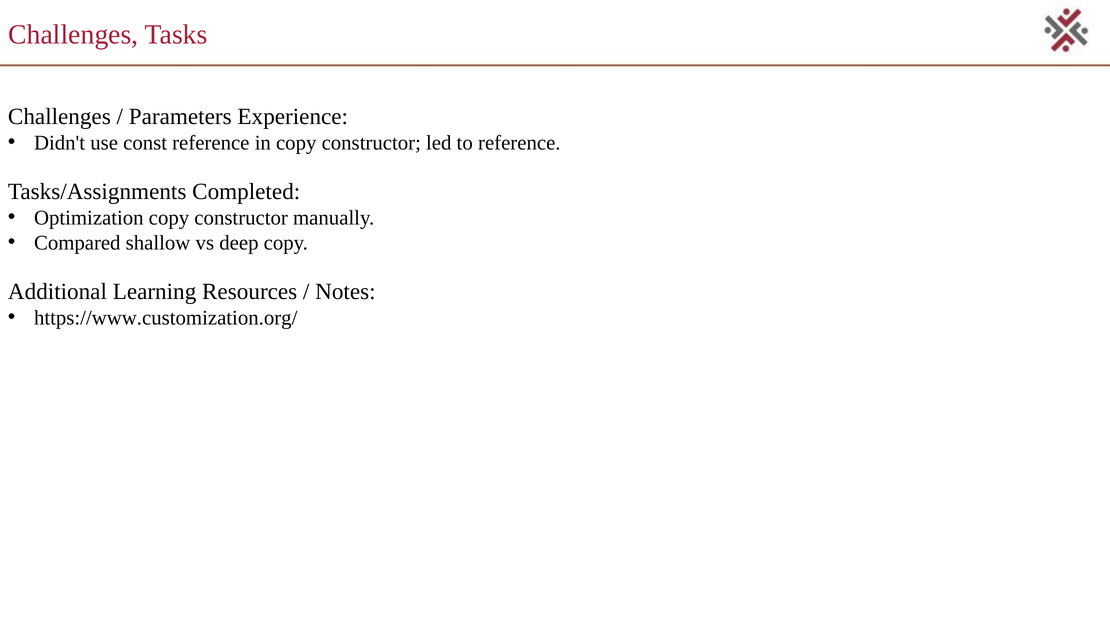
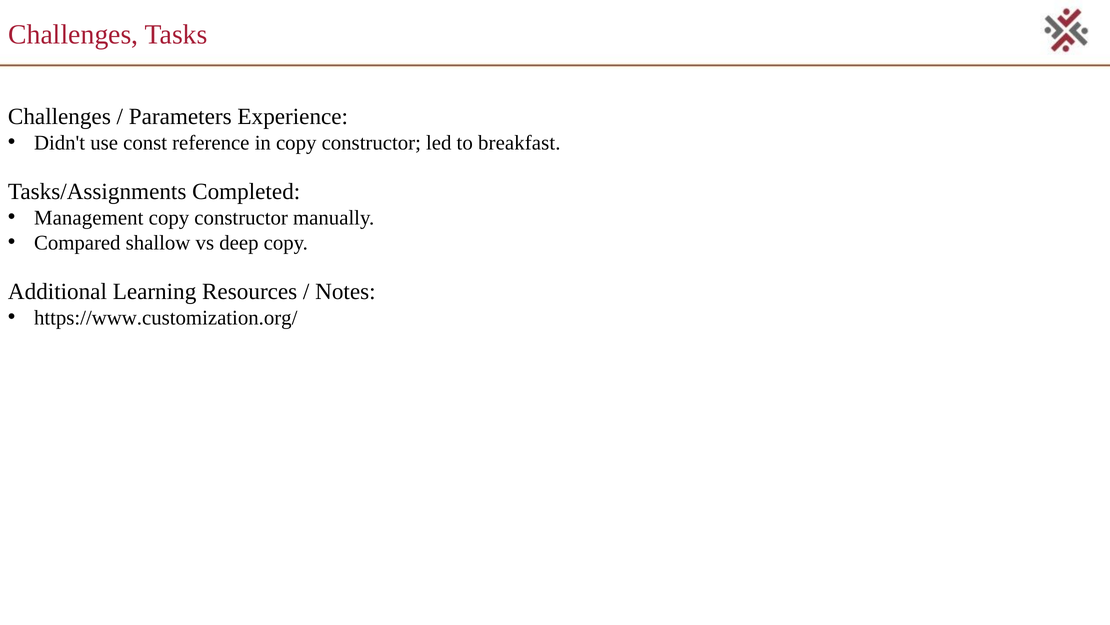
to reference: reference -> breakfast (519, 143)
Optimization: Optimization -> Management (89, 217)
